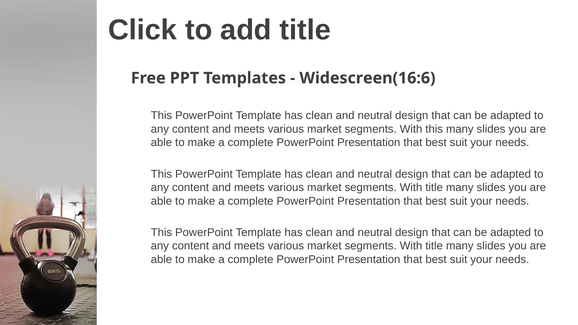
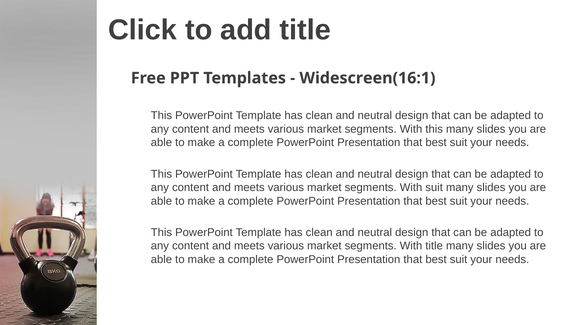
Widescreen(16:6: Widescreen(16:6 -> Widescreen(16:1 (367, 78)
title: title -> suit (434, 188)
